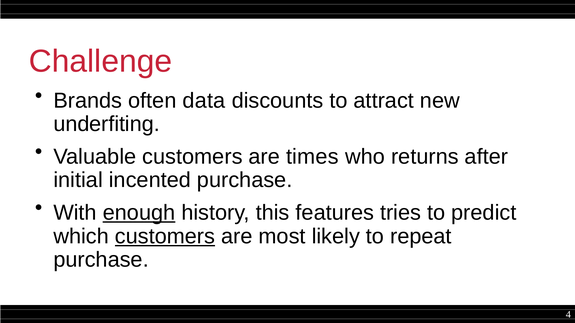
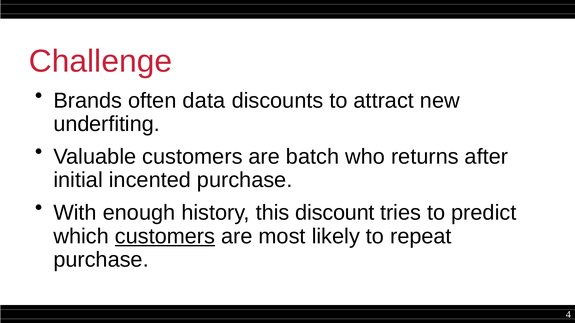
times: times -> batch (313, 157)
enough underline: present -> none (139, 213)
features: features -> discount (335, 213)
